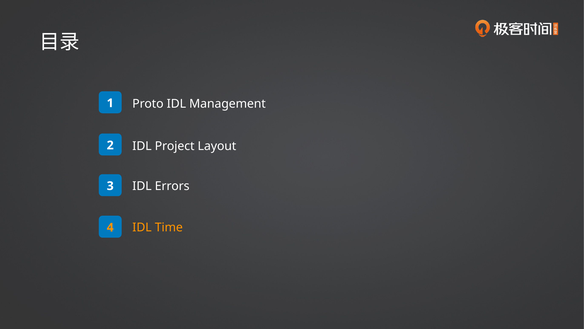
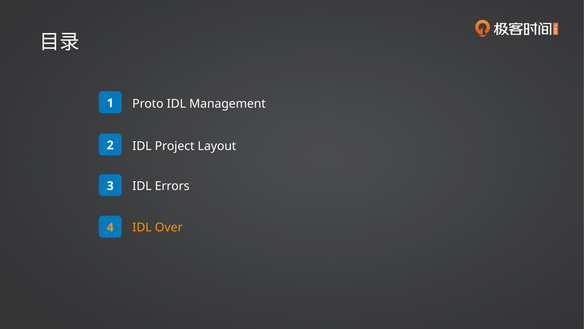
Time: Time -> Over (169, 227)
